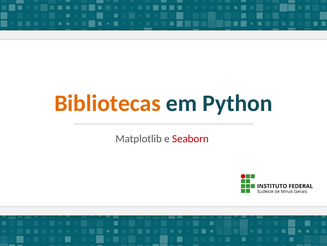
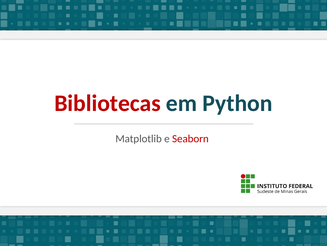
Bibliotecas colour: orange -> red (107, 103)
